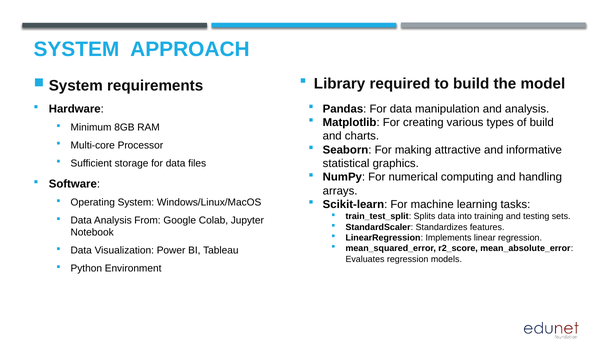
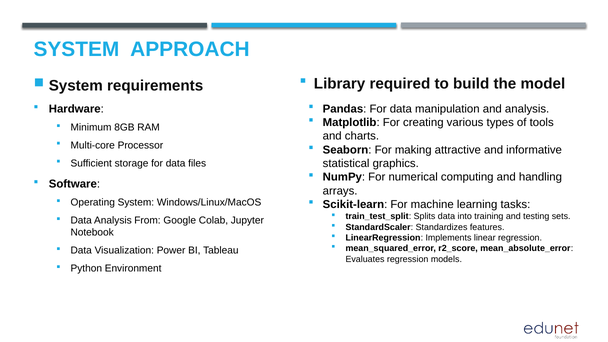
of build: build -> tools (542, 122)
